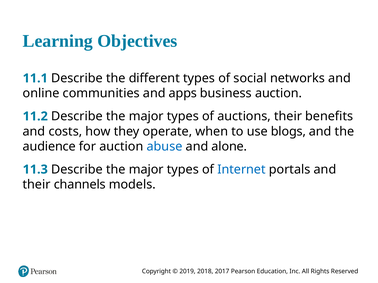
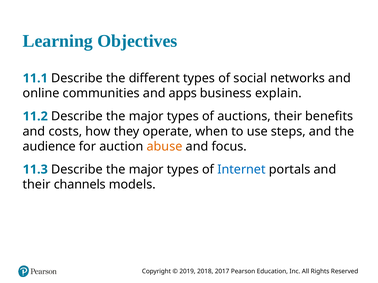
business auction: auction -> explain (278, 93)
blogs: blogs -> steps (288, 132)
abuse colour: blue -> orange (165, 147)
alone: alone -> focus (229, 147)
